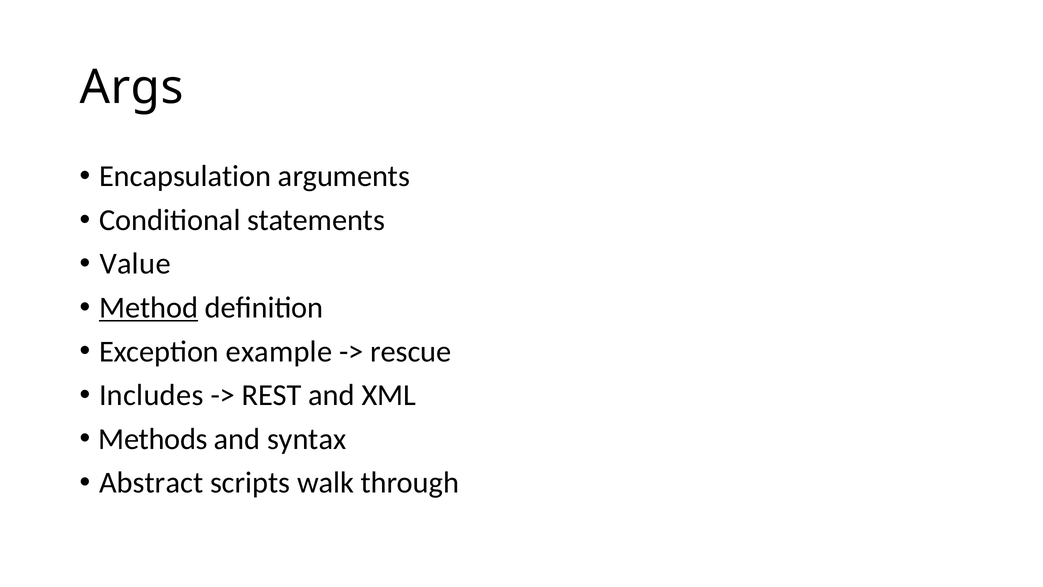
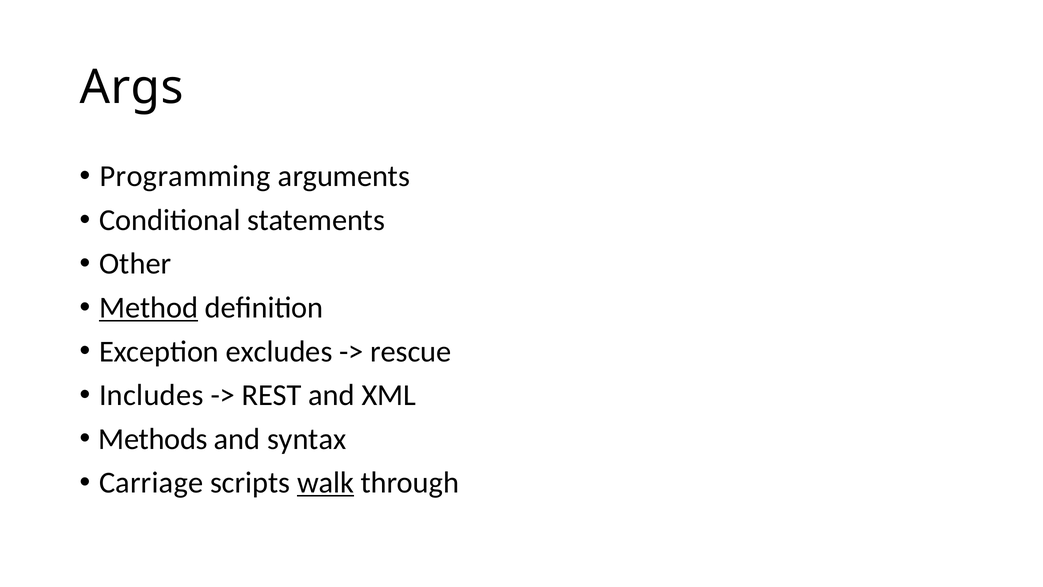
Encapsulation: Encapsulation -> Programming (185, 176)
Value: Value -> Other (135, 264)
example: example -> excludes (279, 351)
Abstract: Abstract -> Carriage (151, 482)
walk underline: none -> present (326, 482)
